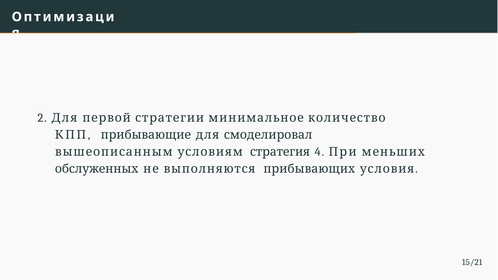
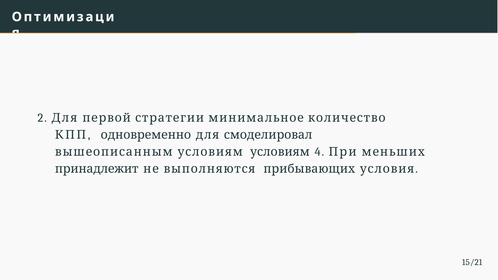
прибывающие: прибывающие -> одновременно (146, 135)
условиям стратегия: стратегия -> условиям (280, 152)
обслуженных: обслуженных -> принадлежит (97, 169)
